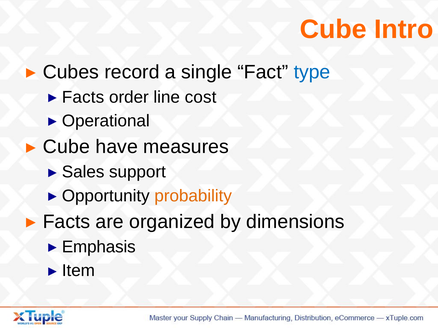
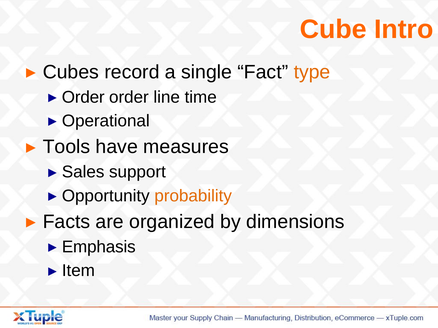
type colour: blue -> orange (312, 72)
Facts: Facts -> Order (83, 97)
cost: cost -> time (201, 97)
Cube: Cube -> Tools (66, 147)
